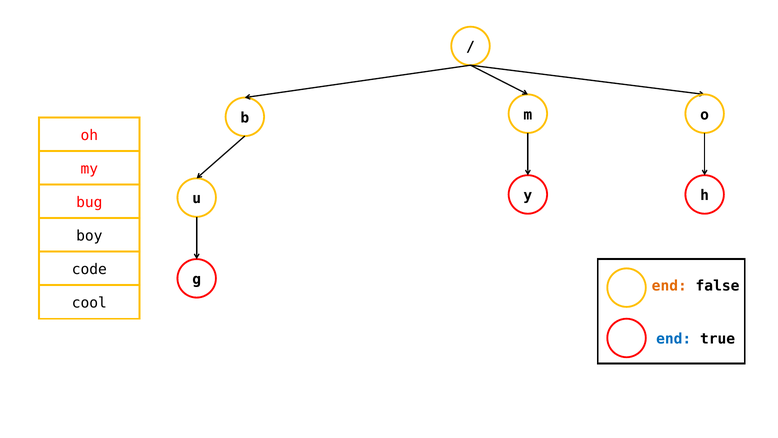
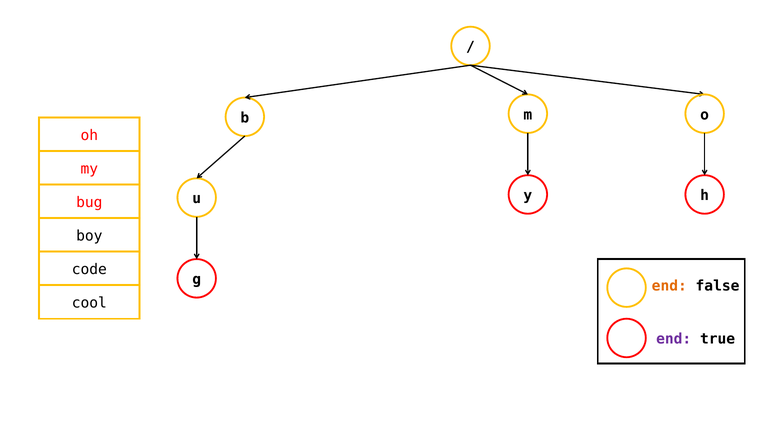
end colour: blue -> purple (674, 339)
